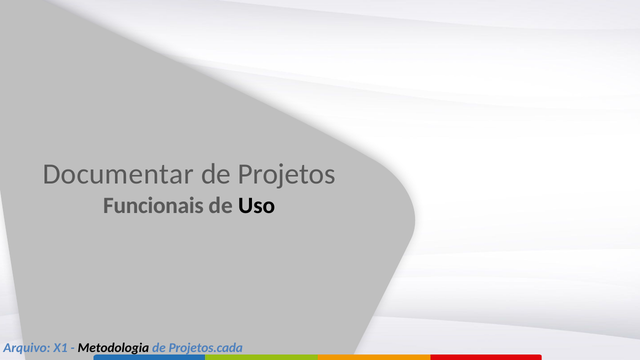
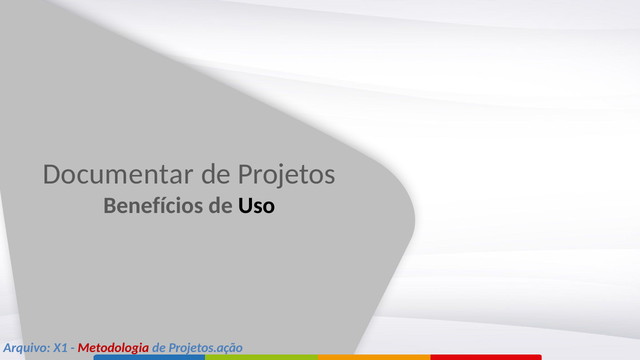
Funcionais: Funcionais -> Benefícios (153, 205)
Metodologia colour: black -> red (113, 348)
Projetos.cada: Projetos.cada -> Projetos.ação (206, 348)
